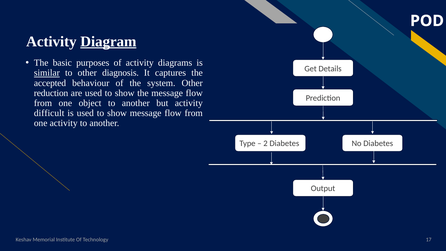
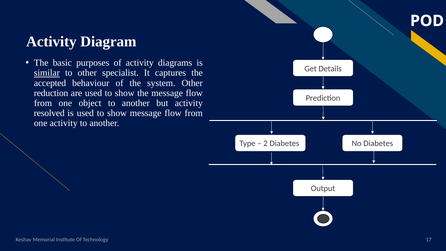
Diagram underline: present -> none (108, 42)
diagnosis: diagnosis -> specialist (120, 73)
difficult: difficult -> resolved (49, 113)
